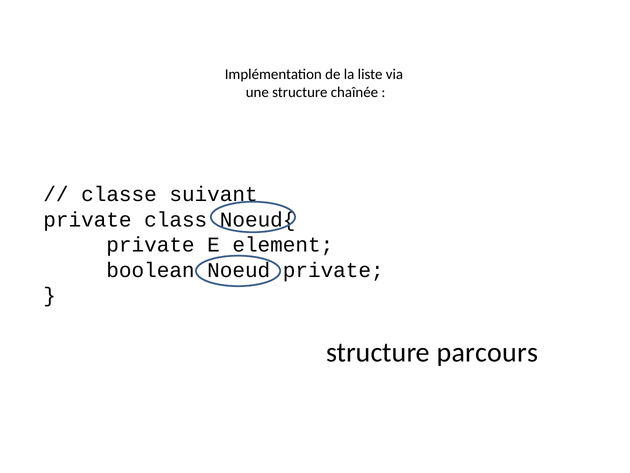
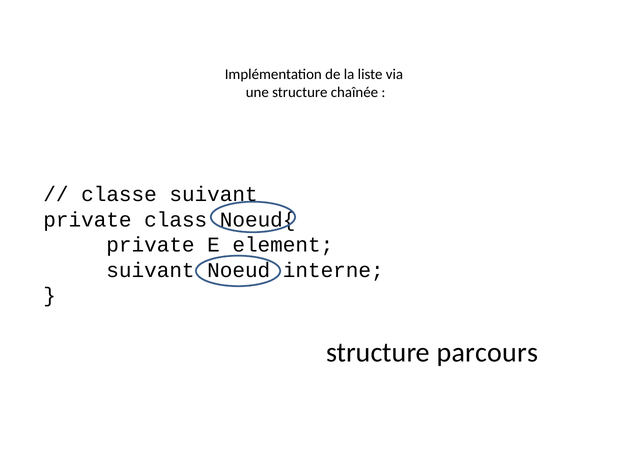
boolean: boolean -> suivant (150, 270)
Noeud private: private -> interne (333, 270)
